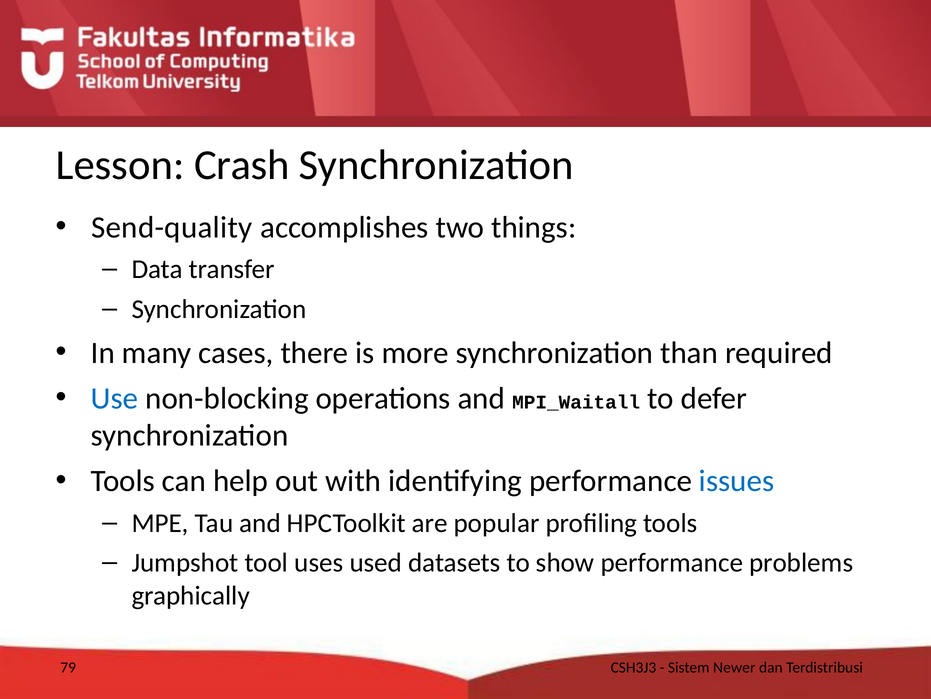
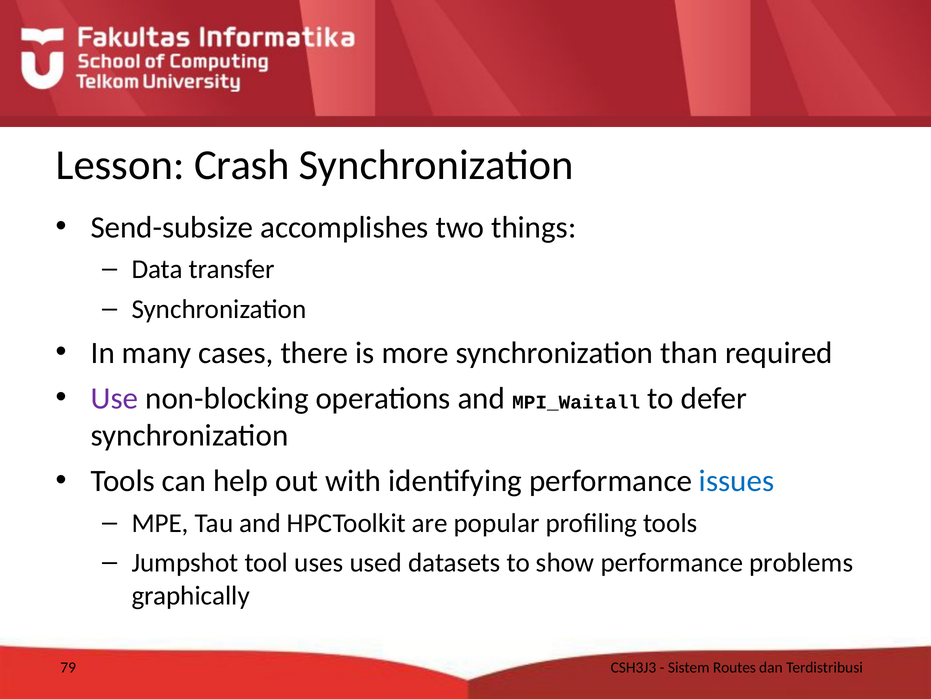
Send-quality: Send-quality -> Send-subsize (172, 227)
Use colour: blue -> purple (115, 398)
Newer: Newer -> Routes (734, 667)
